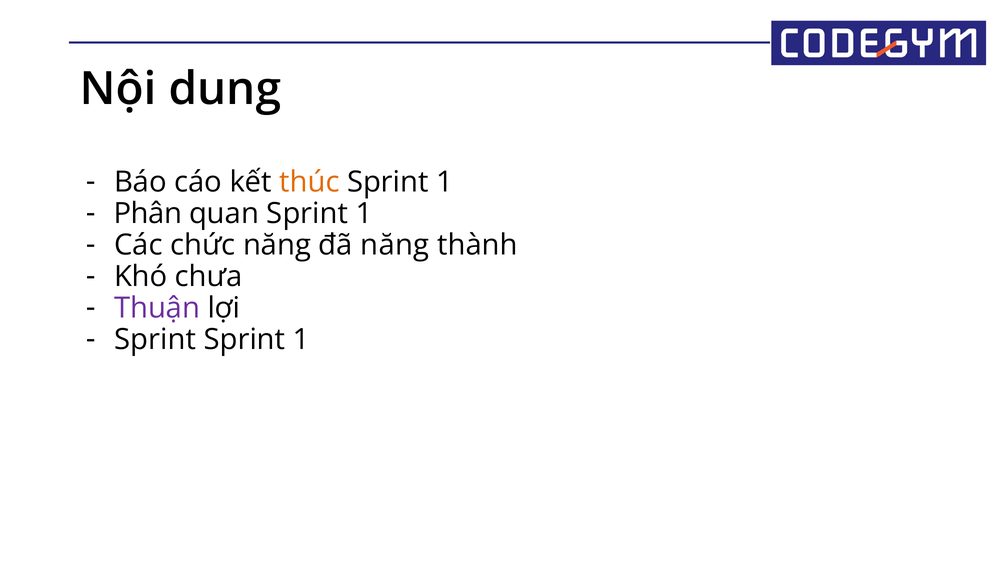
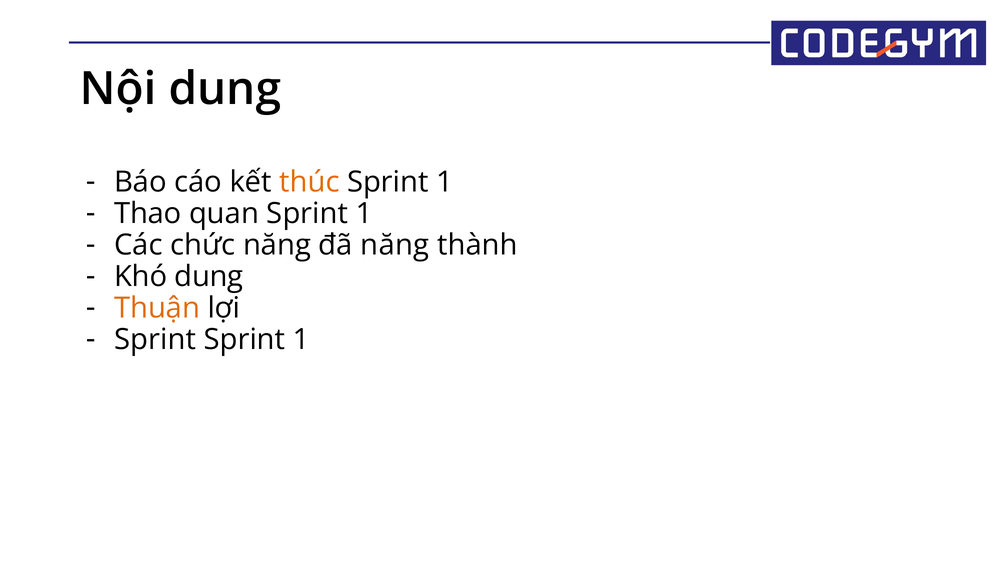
Phân: Phân -> Thao (148, 214)
Khó chưa: chưa -> dung (209, 277)
Thuận colour: purple -> orange (157, 308)
